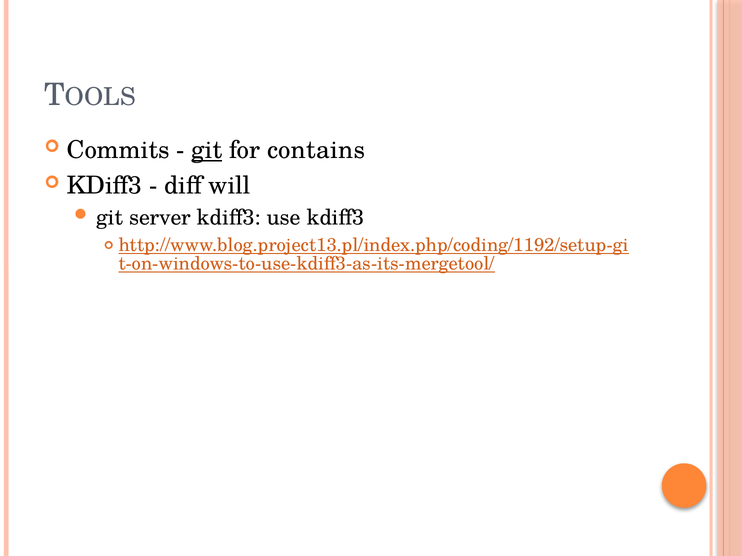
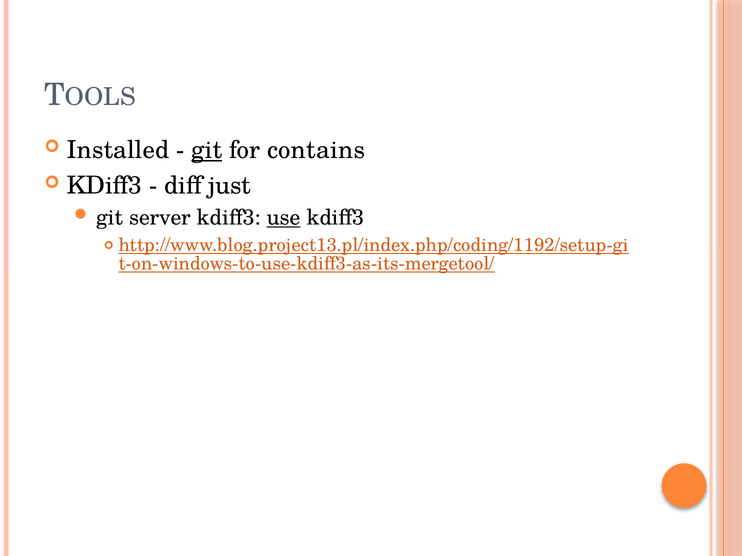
Commits: Commits -> Installed (118, 150)
will: will -> just (230, 186)
use underline: none -> present (284, 218)
